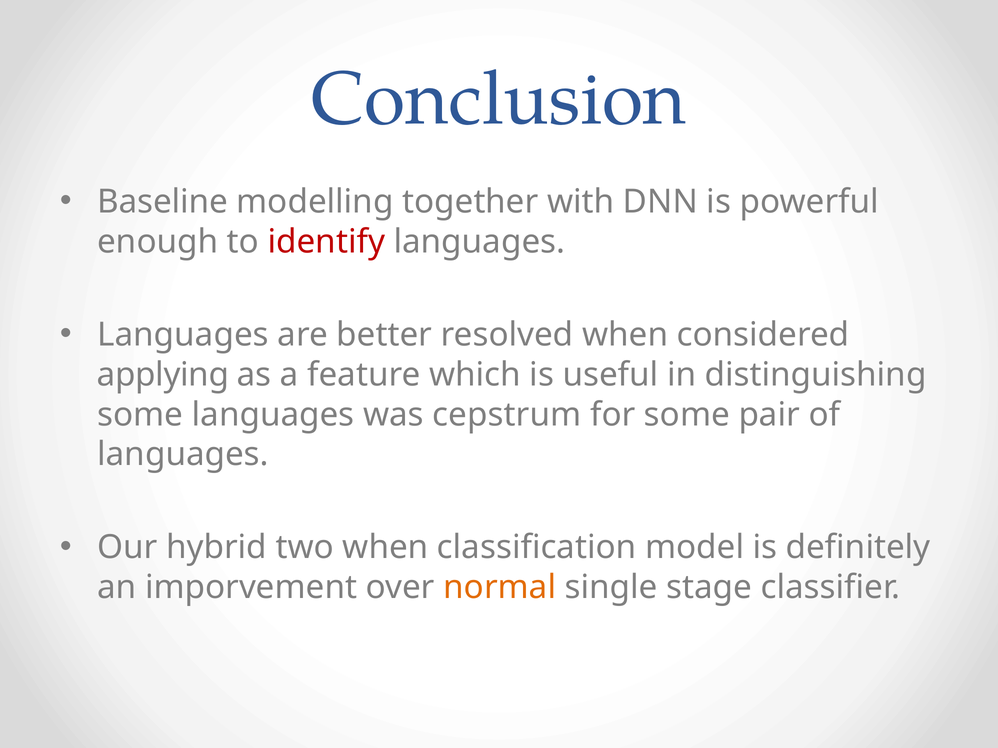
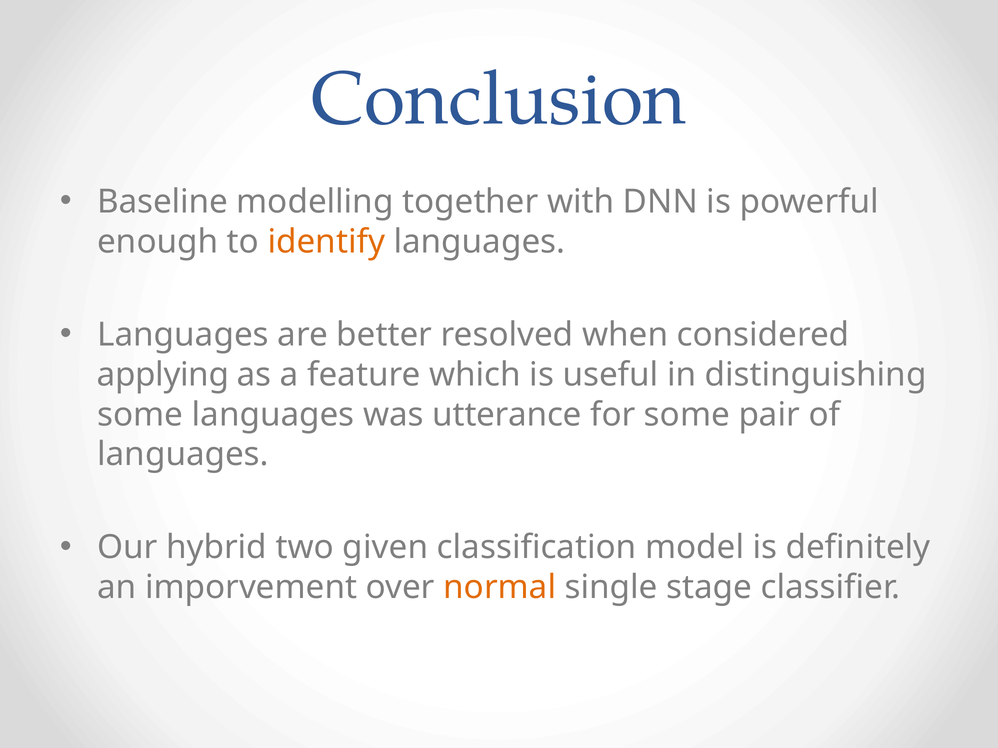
identify colour: red -> orange (326, 242)
cepstrum: cepstrum -> utterance (507, 415)
two when: when -> given (385, 548)
